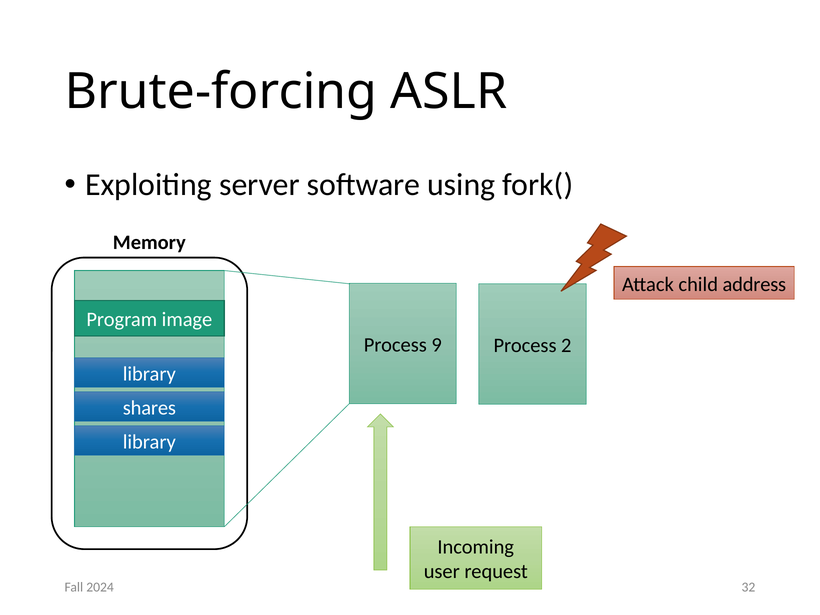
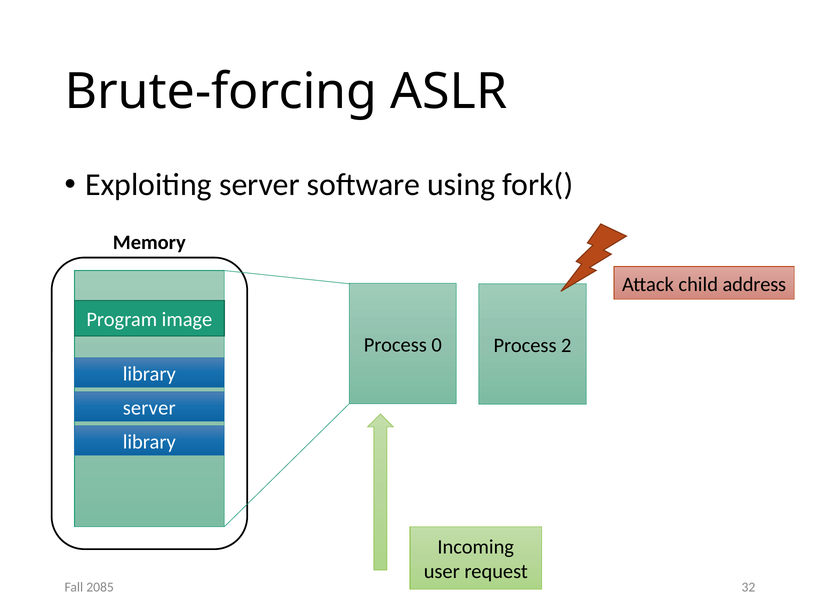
9: 9 -> 0 (437, 345)
shares: shares -> server (149, 408)
2024: 2024 -> 2085 (100, 587)
